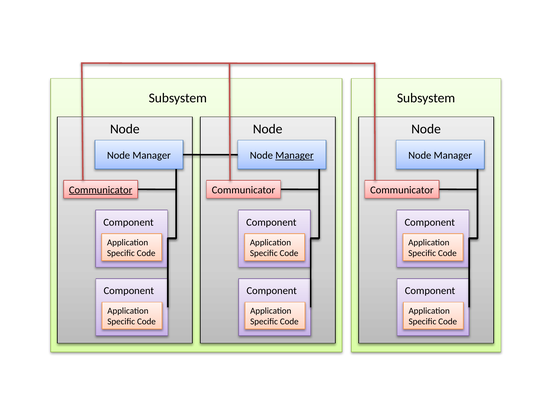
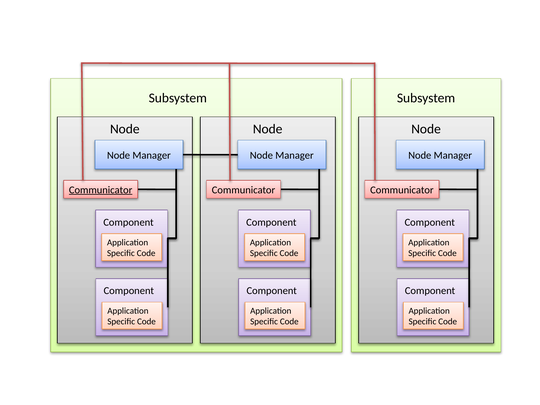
Manager underline: present -> none (295, 155)
